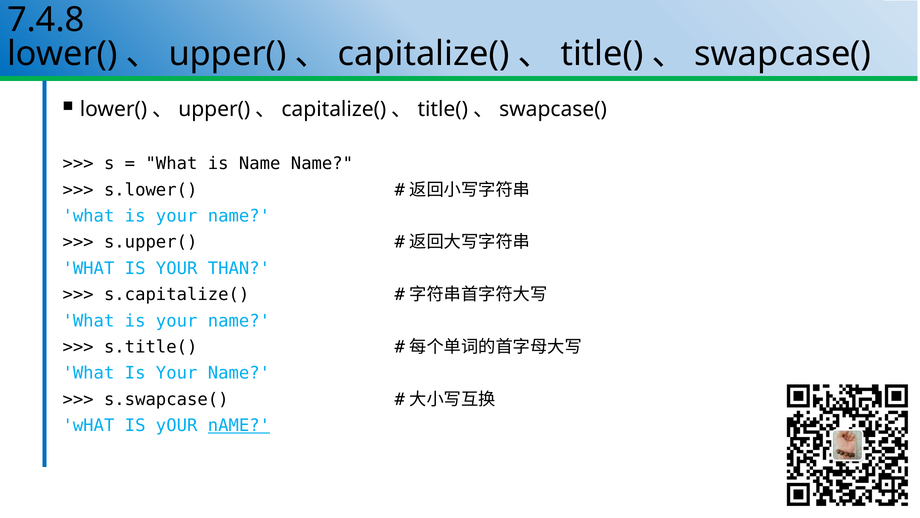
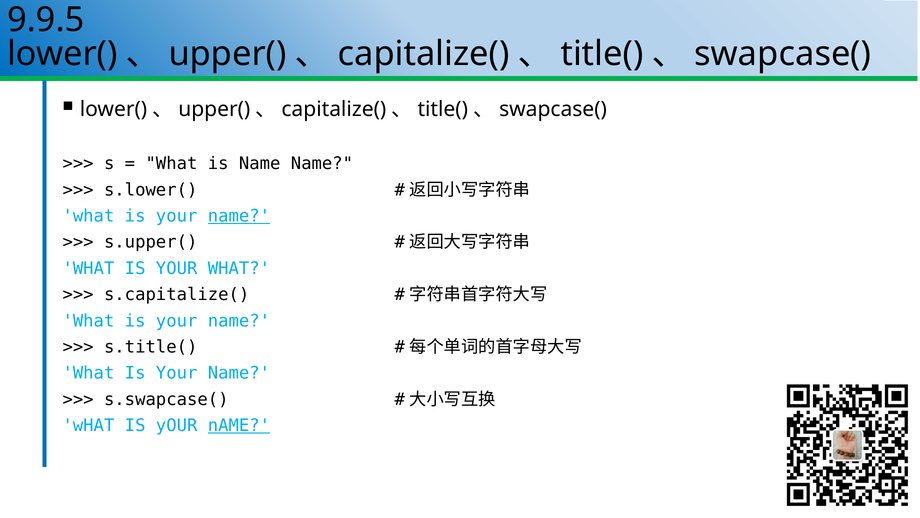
7.4.8: 7.4.8 -> 9.9.5 (46, 20)
name underline: none -> present (239, 216)
YOUR THAN: THAN -> WHAT (239, 268)
